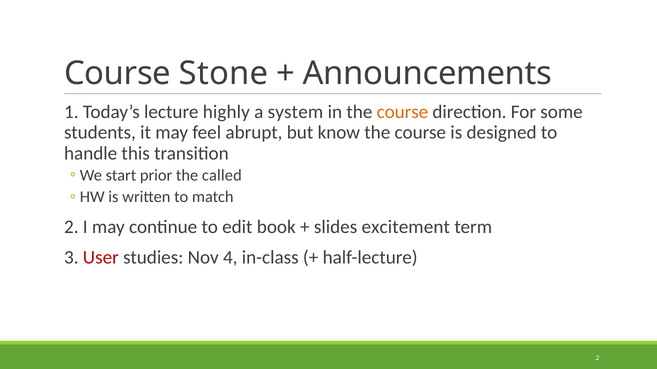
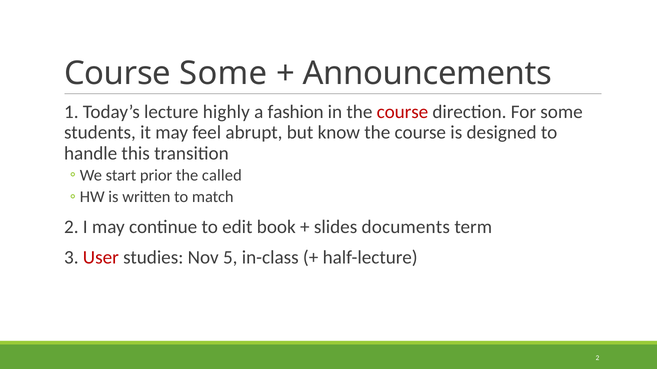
Course Stone: Stone -> Some (223, 74)
system: system -> fashion (296, 112)
course colour: orange -> red (402, 112)
excitement: excitement -> documents (406, 227)
4: 4 -> 5 (230, 258)
